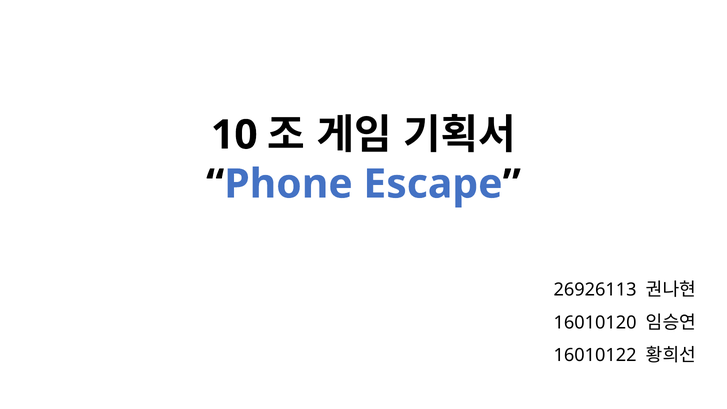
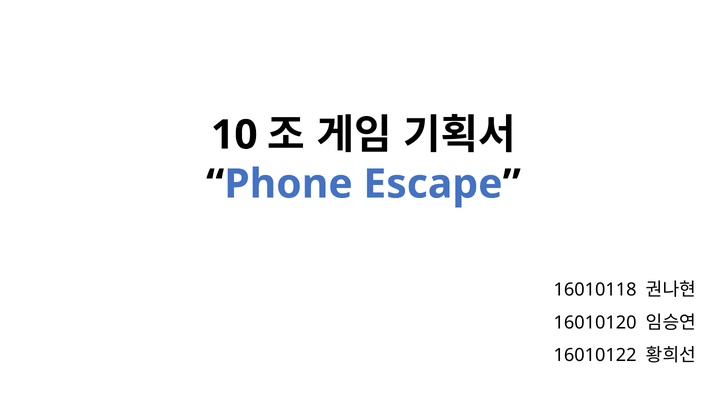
26926113: 26926113 -> 16010118 (595, 290)
